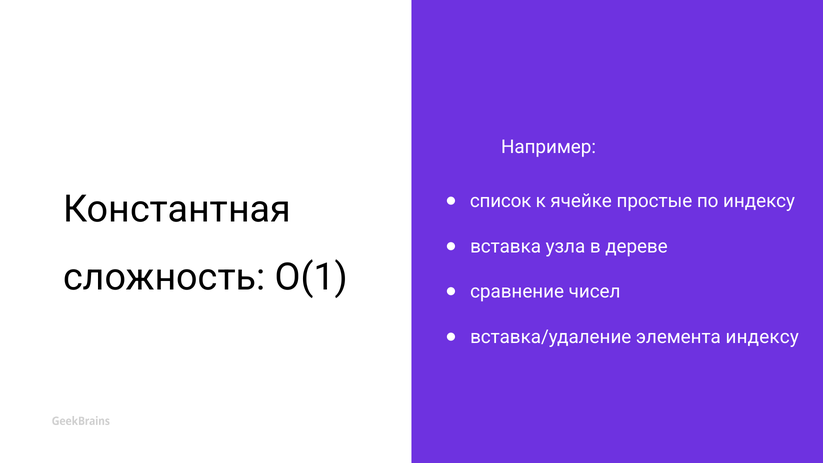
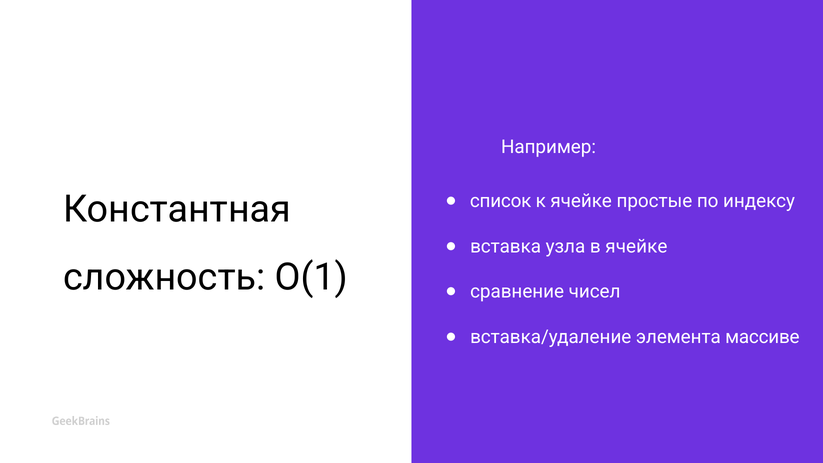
в дереве: дереве -> ячейке (636, 246)
элемента индексу: индексу -> массиве (762, 337)
